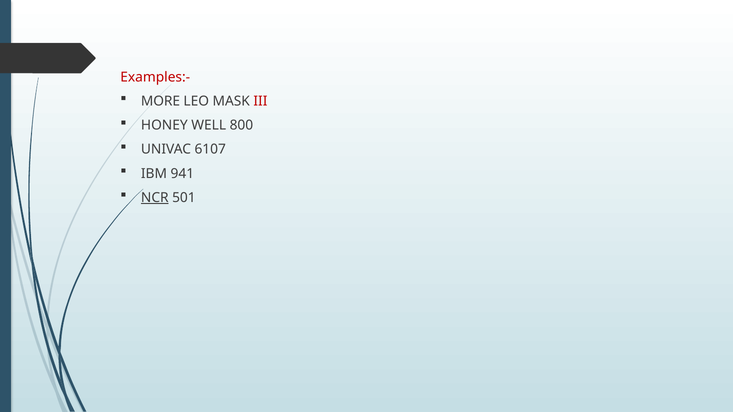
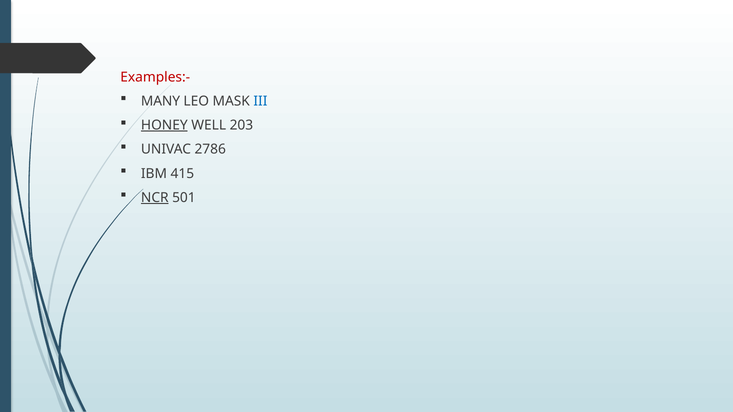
MORE: MORE -> MANY (161, 101)
III colour: red -> blue (260, 101)
HONEY underline: none -> present (164, 125)
800: 800 -> 203 (241, 125)
6107: 6107 -> 2786 (210, 149)
941: 941 -> 415 (182, 174)
